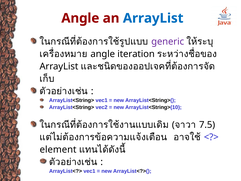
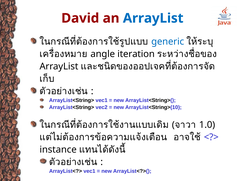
Angle: Angle -> David (80, 18)
generic colour: purple -> blue (168, 42)
7.5: 7.5 -> 1.0 (207, 125)
element: element -> instance (58, 149)
